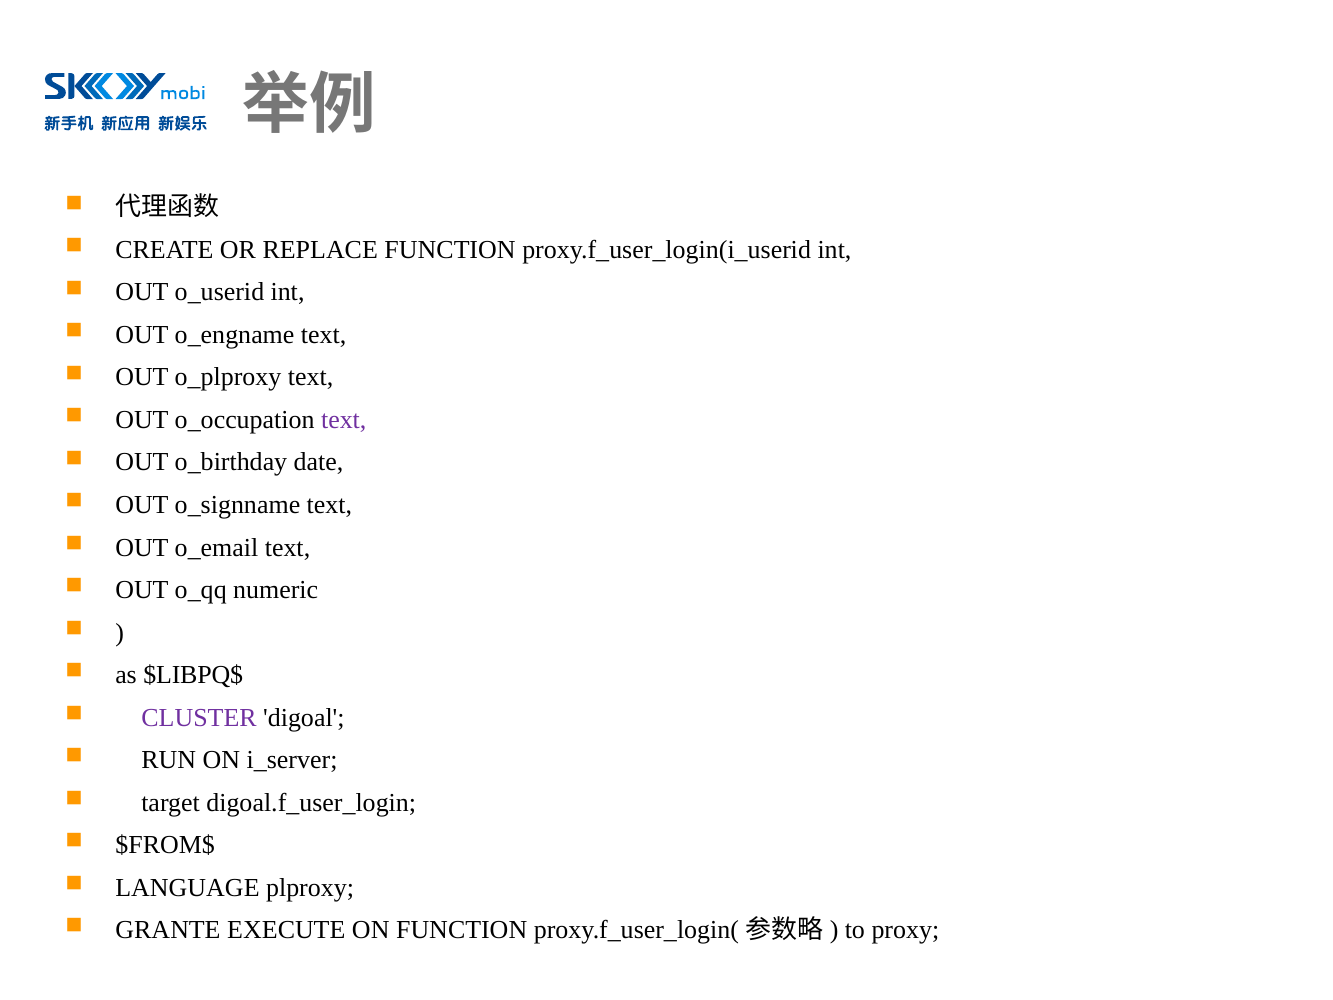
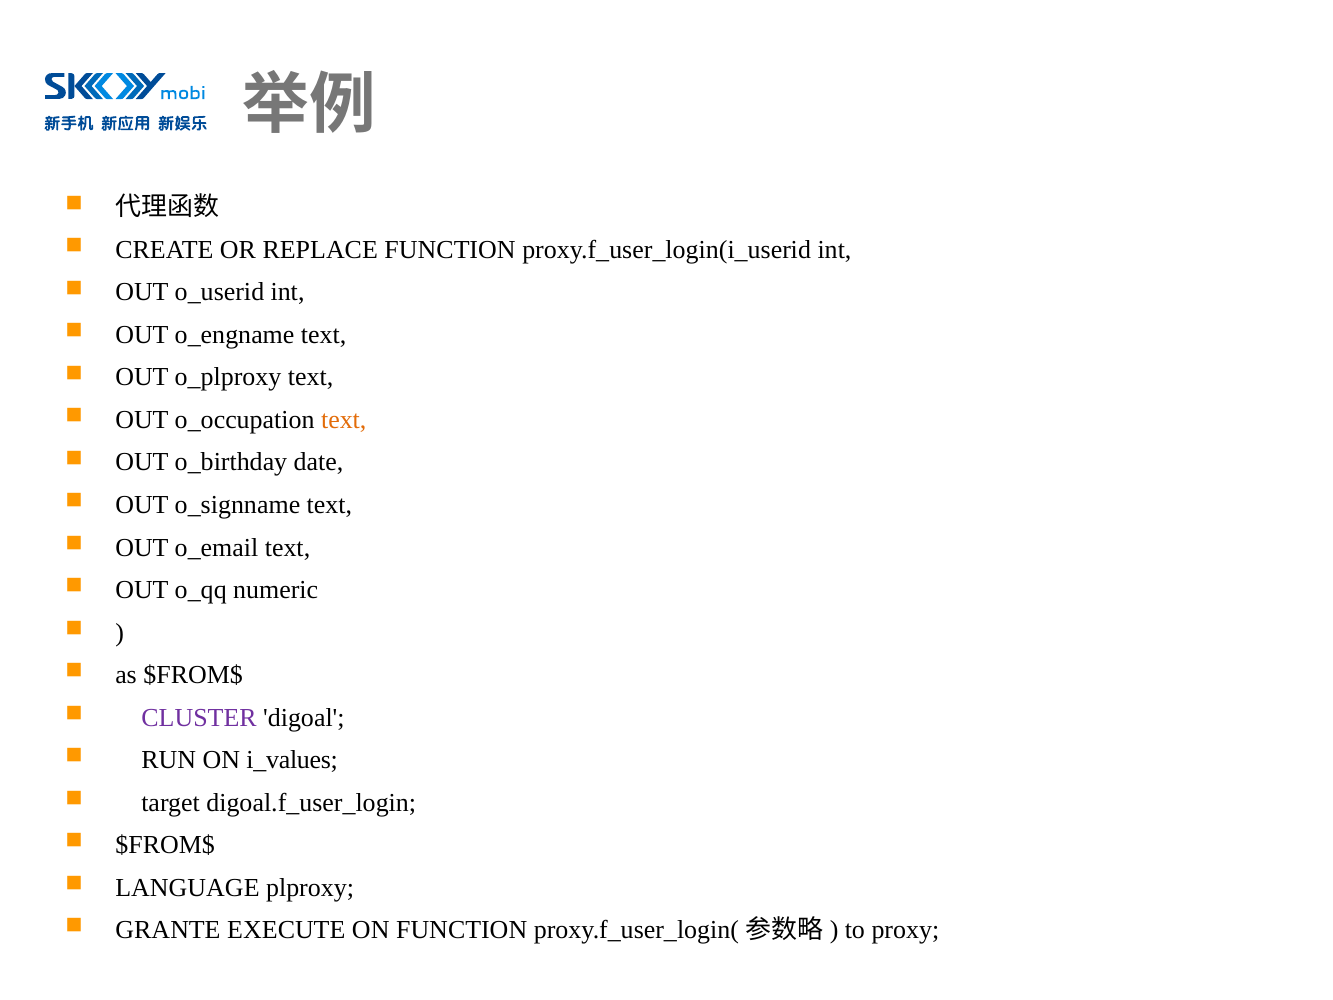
text colour: purple -> orange (344, 420)
as $LIBPQ$: $LIBPQ$ -> $FROM$ (193, 675)
i_server: i_server -> i_values (292, 760)
